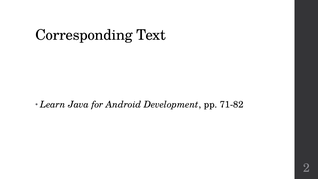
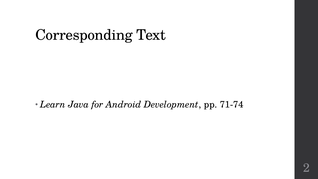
71-82: 71-82 -> 71-74 (232, 105)
